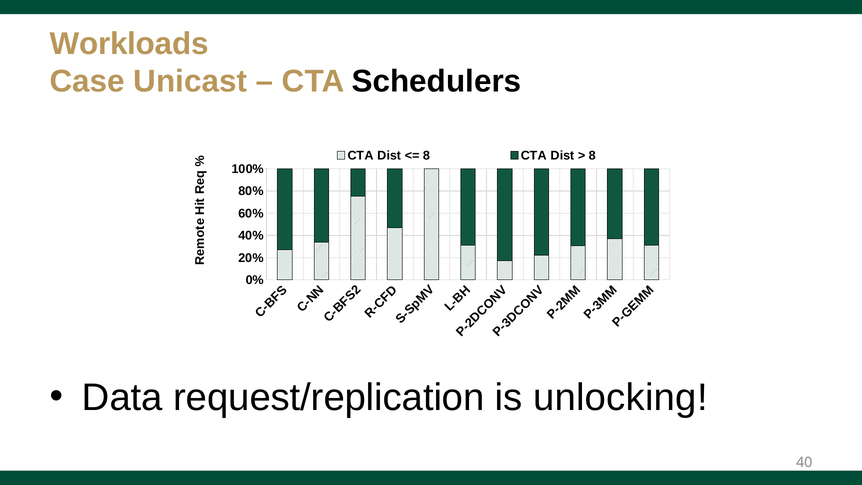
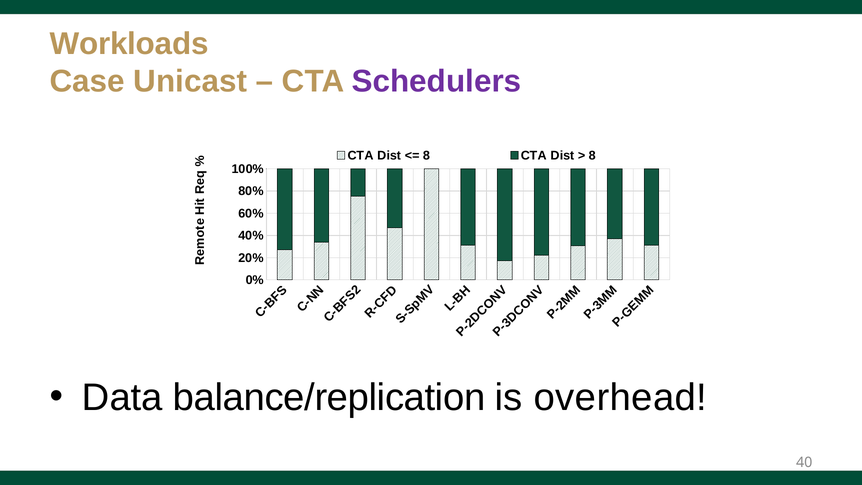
Schedulers colour: black -> purple (437, 81)
request/replication: request/replication -> balance/replication (329, 398)
unlocking: unlocking -> overhead (620, 398)
